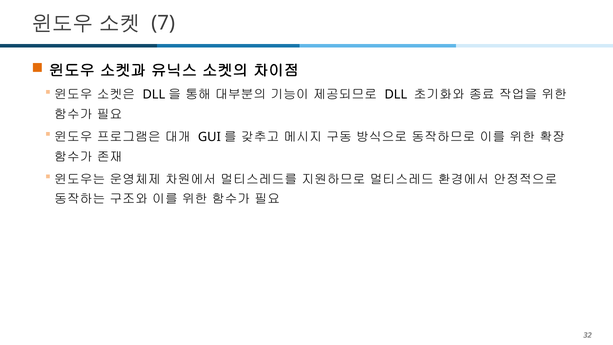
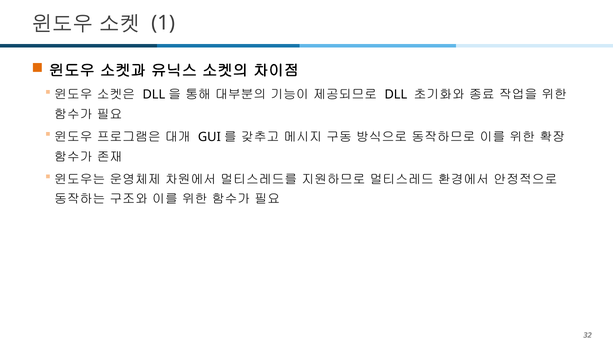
7: 7 -> 1 (163, 23)
